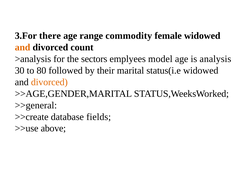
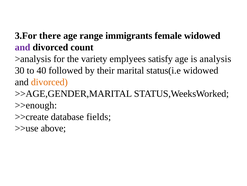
commodity: commodity -> immigrants (129, 36)
and colour: orange -> purple (23, 47)
sectors: sectors -> variety (94, 59)
model: model -> satisfy (160, 59)
80: 80 -> 40 (41, 70)
>>general: >>general -> >>enough (36, 105)
